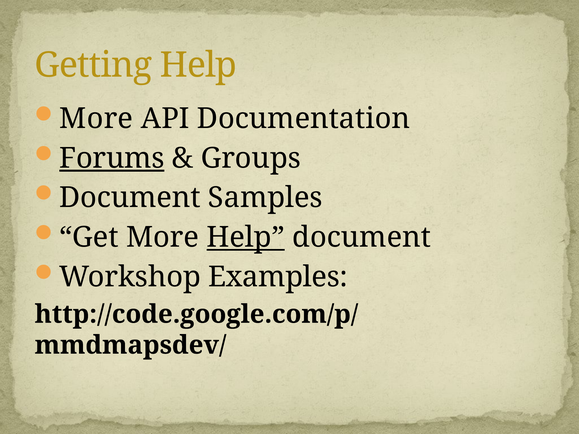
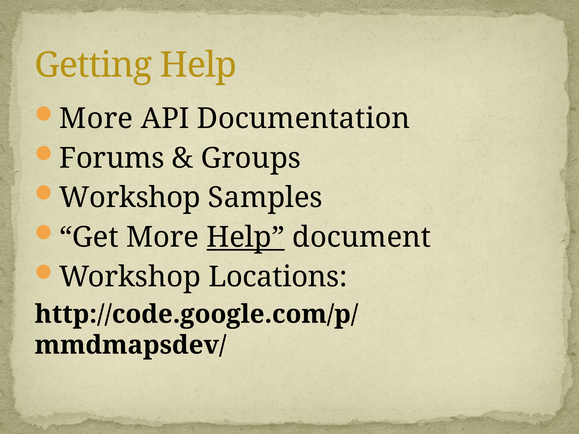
Forums underline: present -> none (112, 158)
Document: Document -> Workshop (130, 198)
Examples: Examples -> Locations (278, 277)
